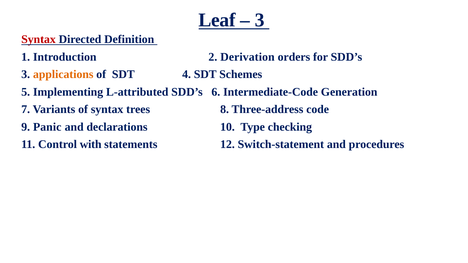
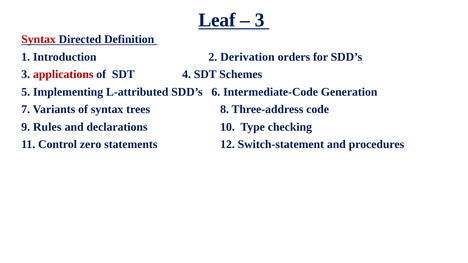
applications colour: orange -> red (63, 75)
Panic: Panic -> Rules (47, 127)
with: with -> zero (91, 145)
